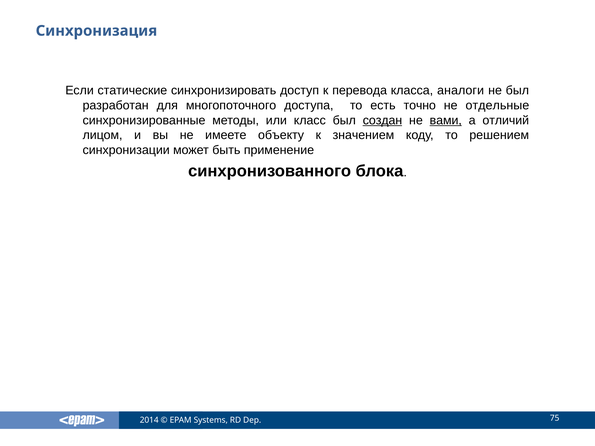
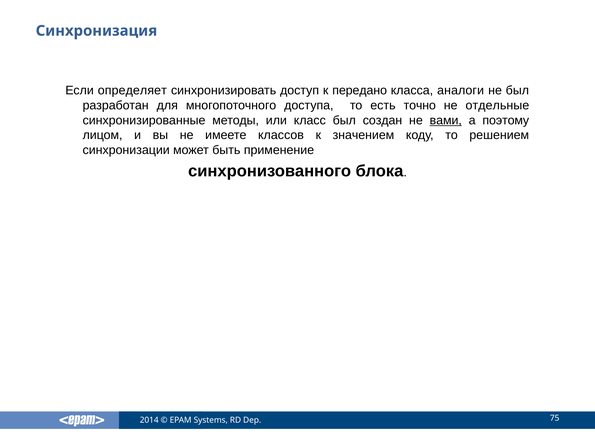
статические: статические -> определяет (132, 91)
перевода: перевода -> передано (360, 91)
создан underline: present -> none (382, 120)
отличий: отличий -> поэтому (506, 120)
объекту: объекту -> классов (281, 135)
